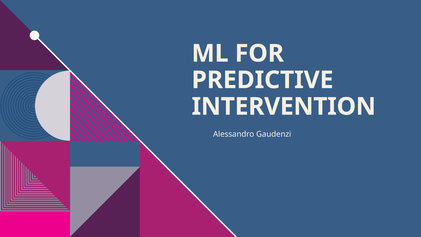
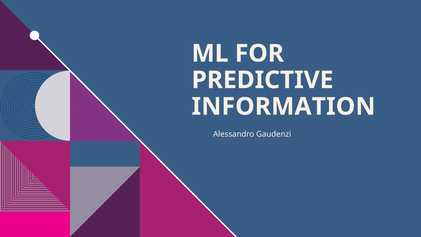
INTERVENTION: INTERVENTION -> INFORMATION (284, 106)
